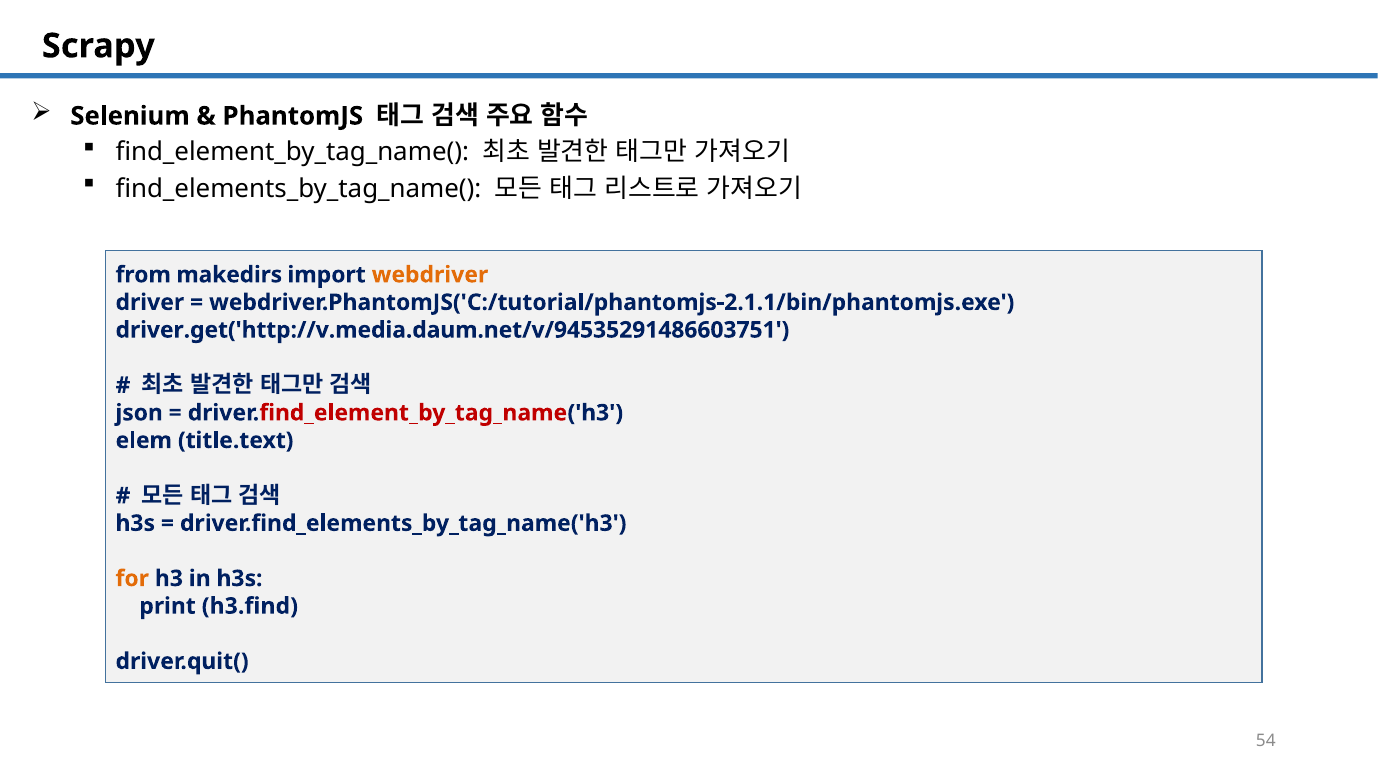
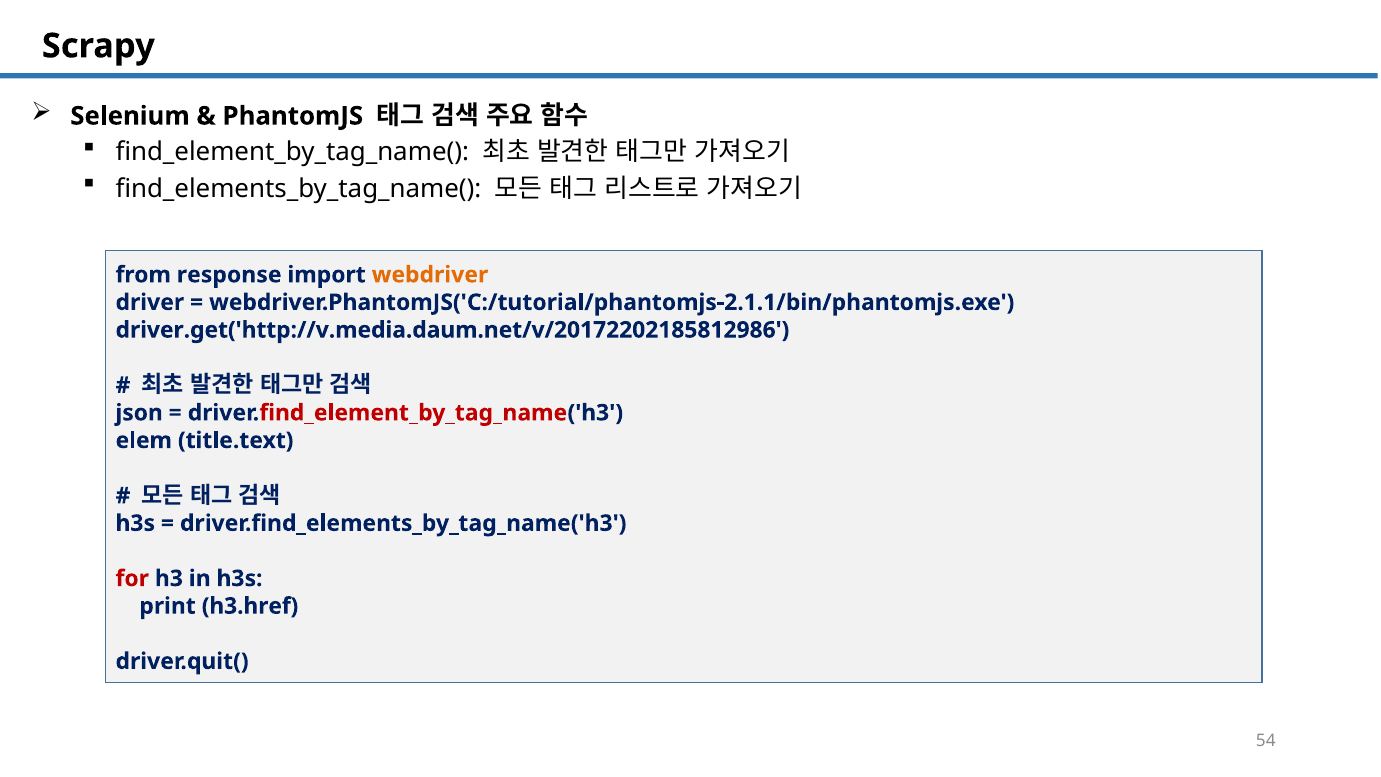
makedirs: makedirs -> response (229, 275)
driver.get('http://v.media.daum.net/v/94535291486603751: driver.get('http://v.media.daum.net/v/94535291486603751 -> driver.get('http://v.media.daum.net/v/20172202185812986 (452, 330)
for colour: orange -> red (132, 578)
h3.find: h3.find -> h3.href (250, 606)
